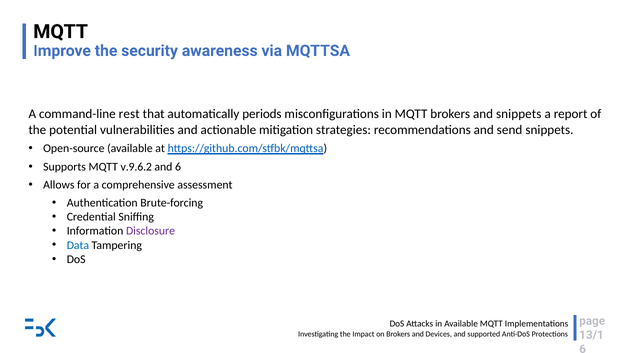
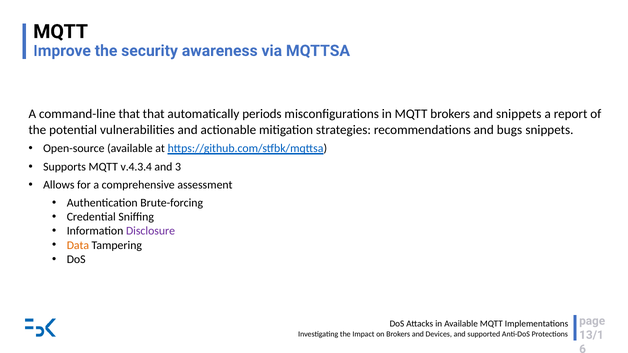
command-line rest: rest -> that (129, 114)
send: send -> bugs (510, 130)
v.9.6.2: v.9.6.2 -> v.4.3.4 (136, 167)
and 6: 6 -> 3 (178, 167)
Data colour: blue -> orange (78, 245)
